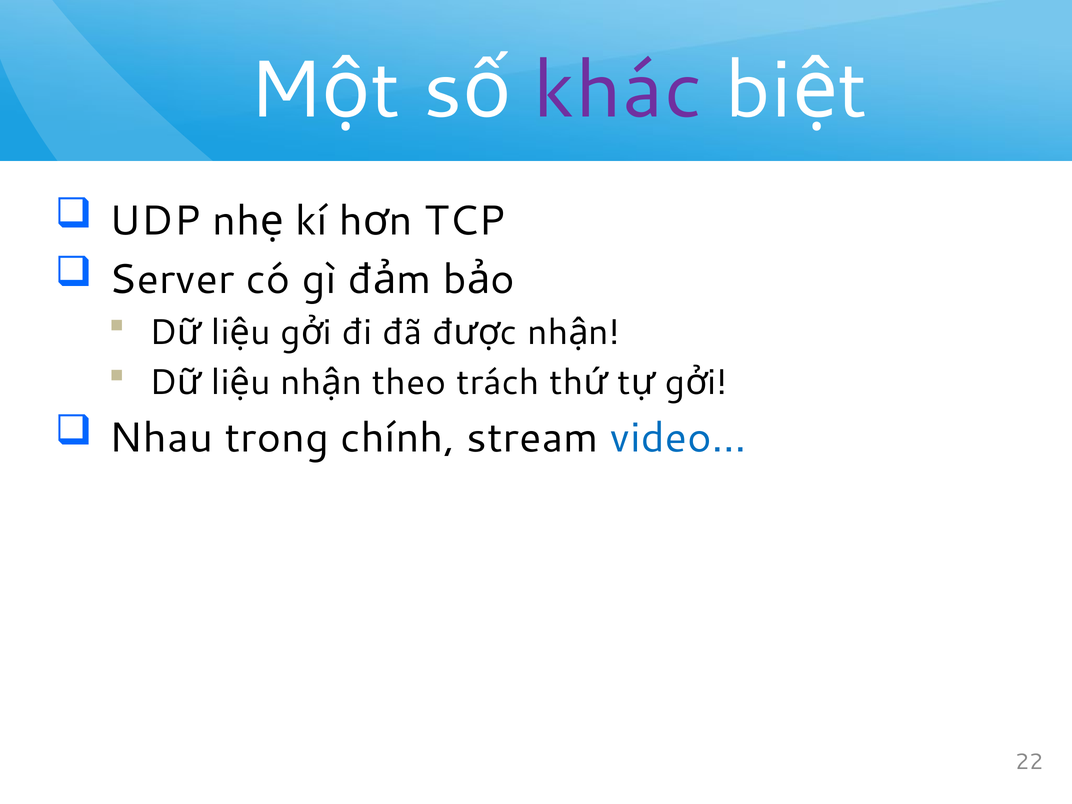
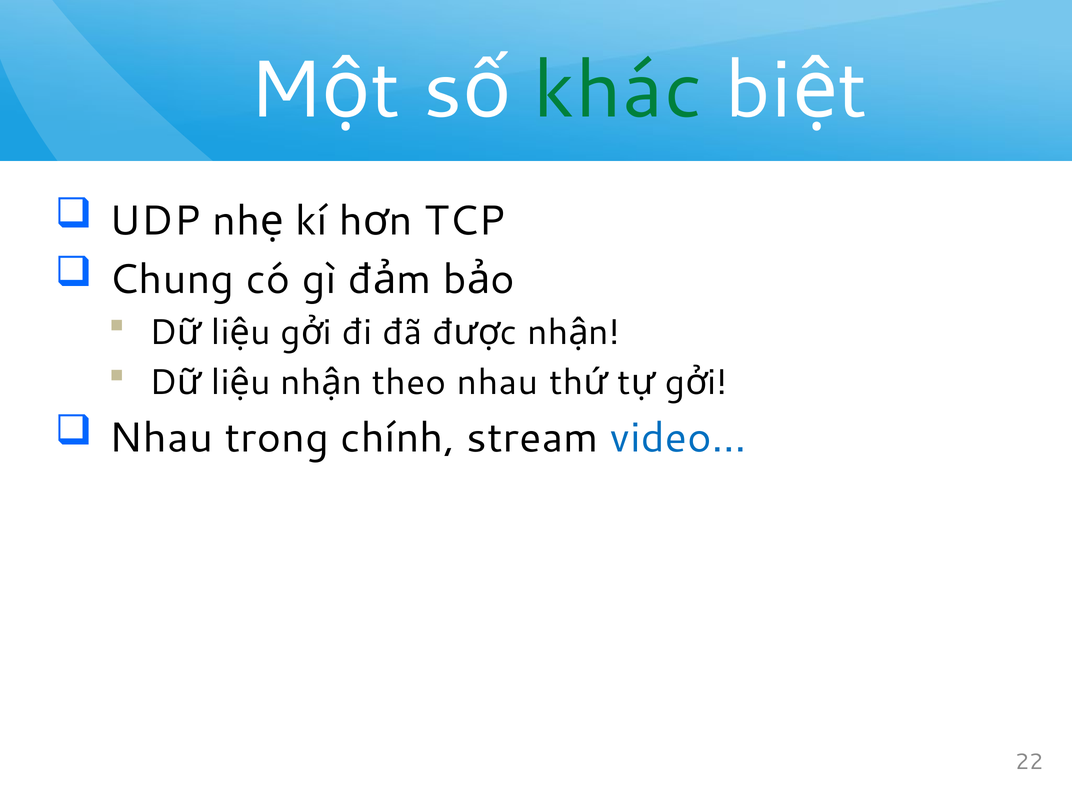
khác colour: purple -> green (618, 90)
Server: Server -> Chung (172, 279)
theo trách: trách -> nhau (498, 383)
